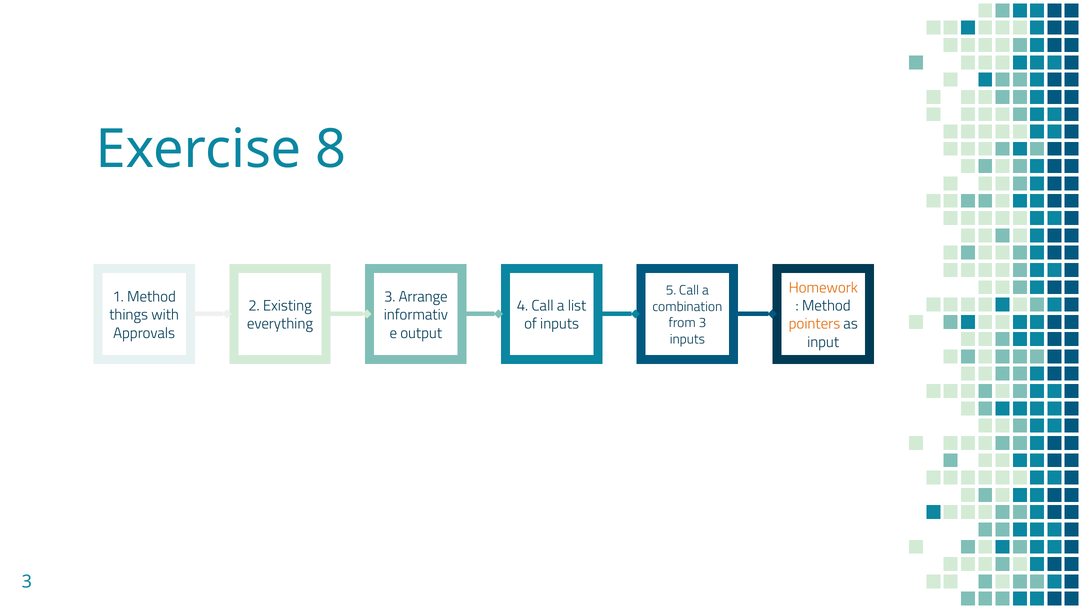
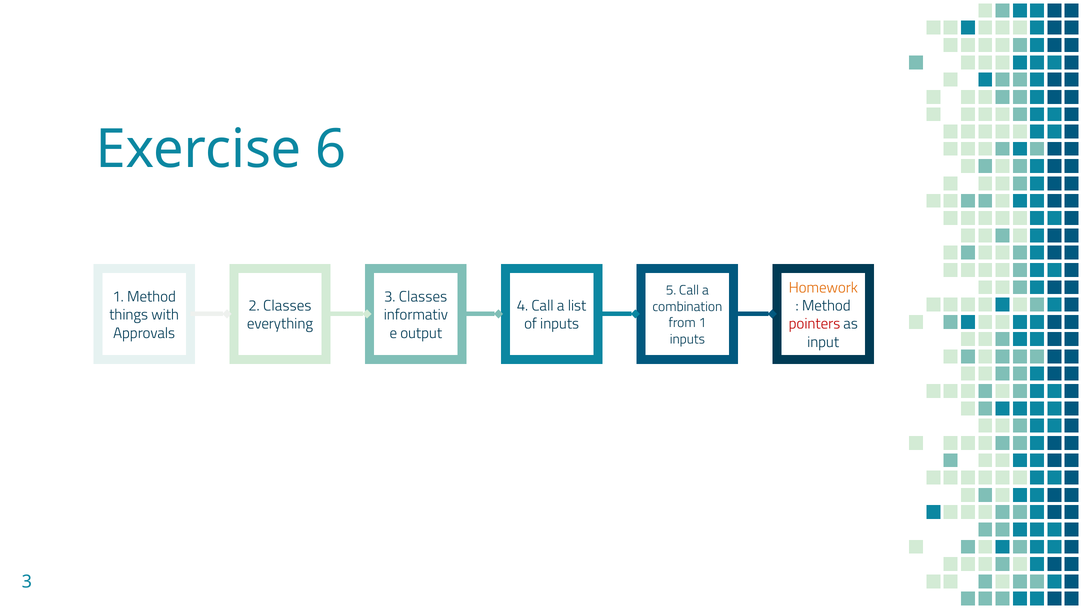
8: 8 -> 6 (331, 149)
3 Arrange: Arrange -> Classes (423, 297)
2 Existing: Existing -> Classes (287, 306)
from 3: 3 -> 1 (702, 323)
pointers colour: orange -> red (814, 324)
